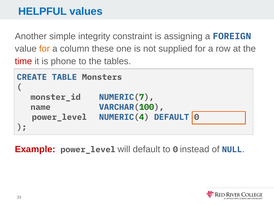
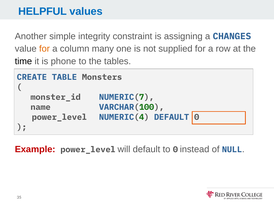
FOREIGN: FOREIGN -> CHANGES (232, 36)
these: these -> many (103, 49)
time colour: red -> black (23, 61)
